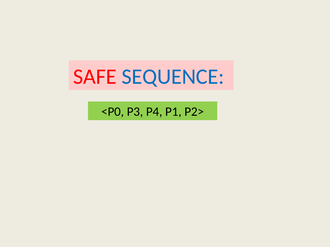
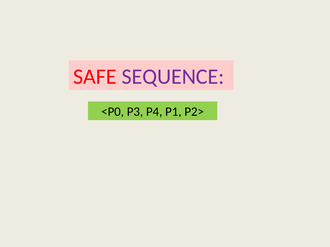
SEQUENCE colour: blue -> purple (173, 77)
